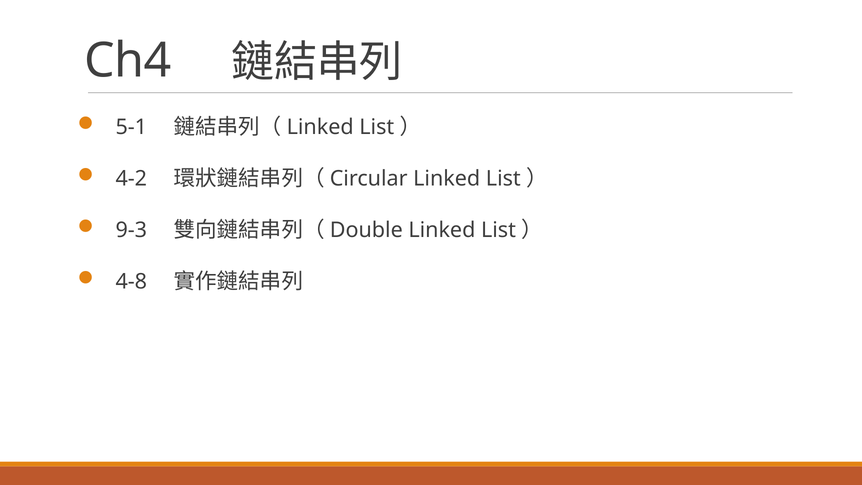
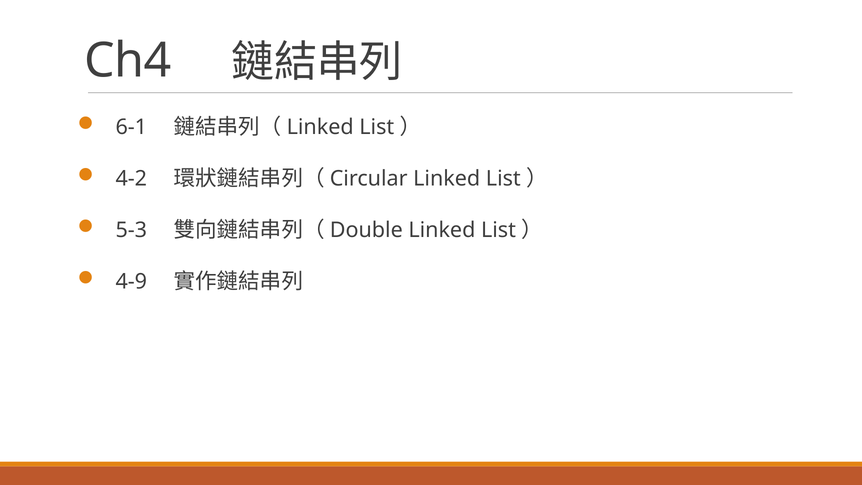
5-1: 5-1 -> 6-1 (131, 127)
9-3: 9-3 -> 5-3 (131, 230)
4-8: 4-8 -> 4-9 (131, 281)
